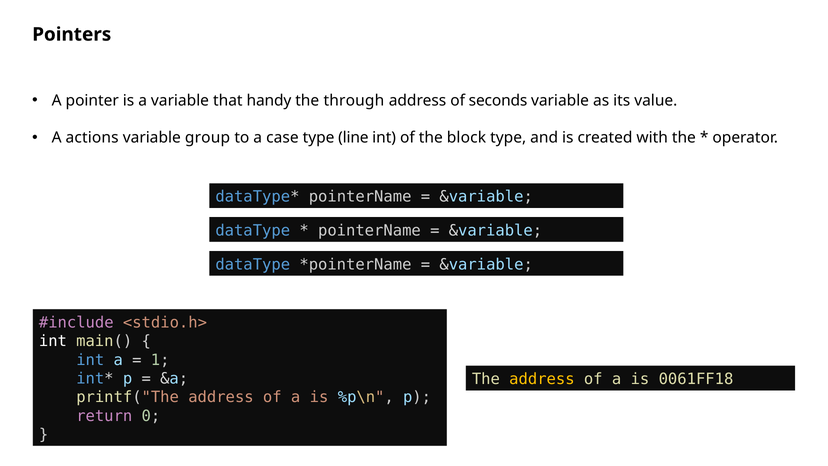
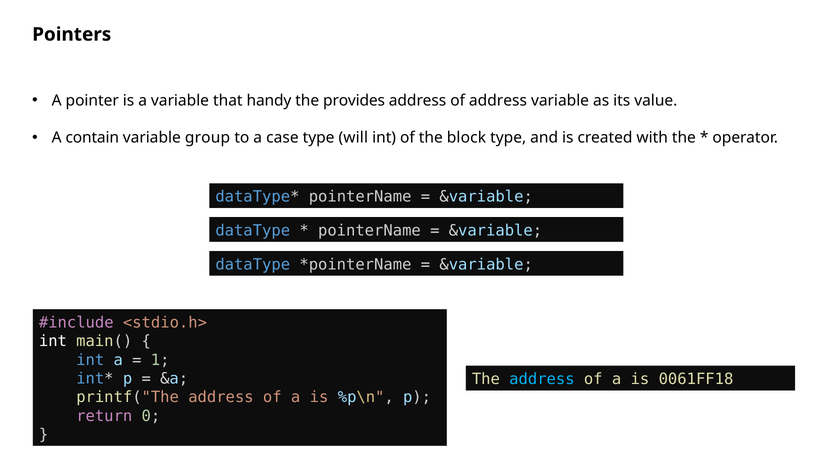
through: through -> provides (354, 100)
of seconds: seconds -> address (498, 100)
actions: actions -> contain (92, 138)
line: line -> will (353, 138)
address colour: yellow -> light blue (542, 379)
